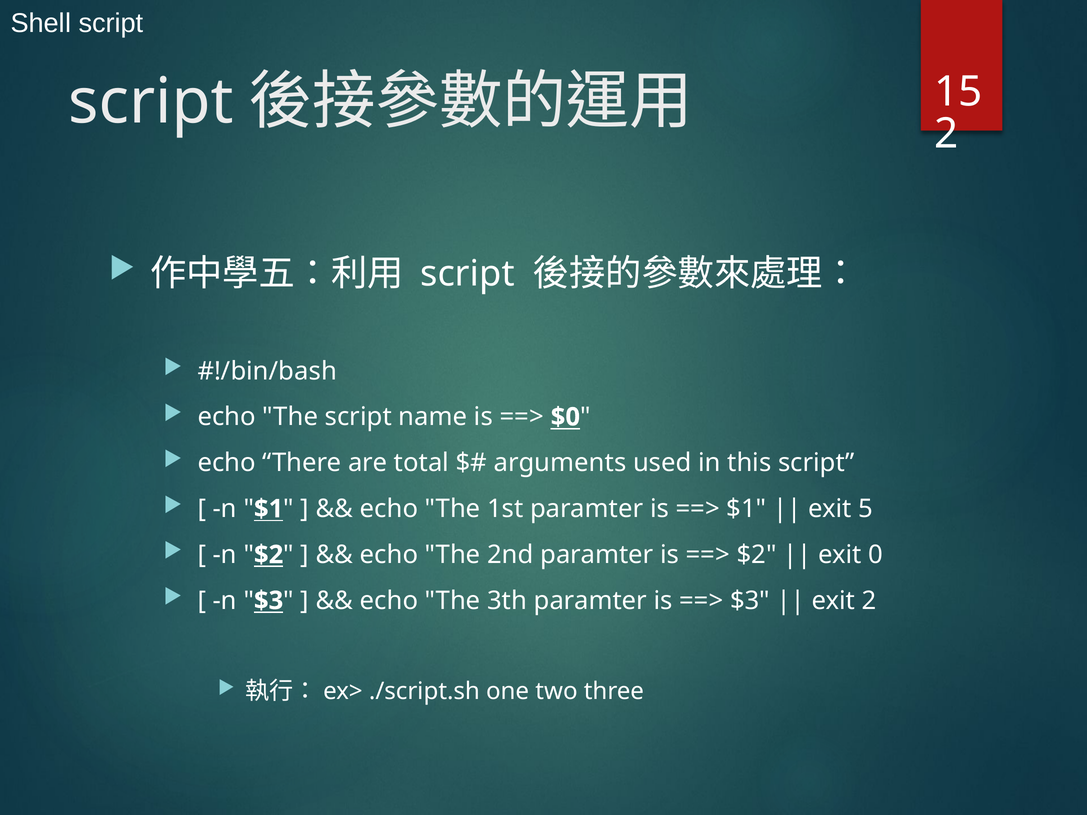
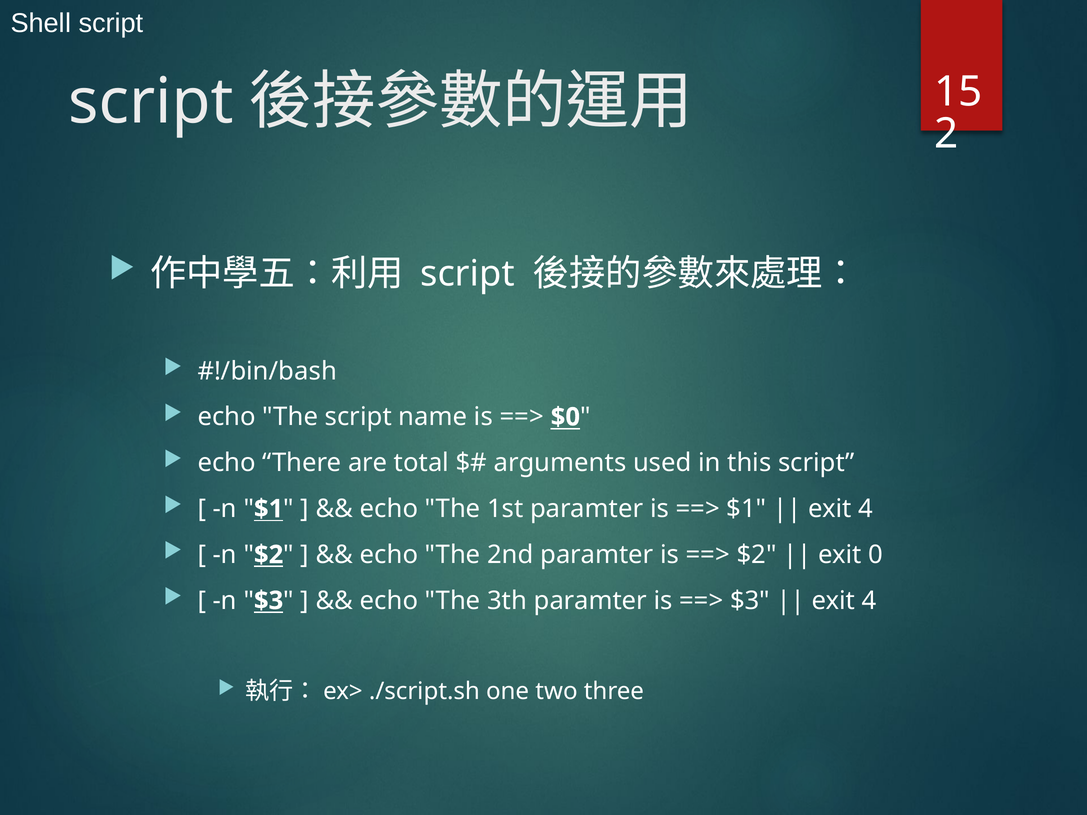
5: 5 -> 4 (866, 509)
2: 2 -> 4 (869, 601)
